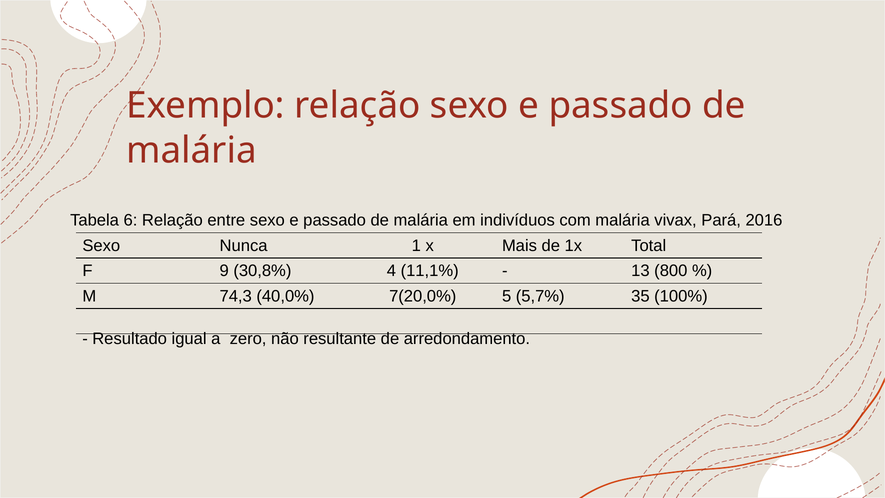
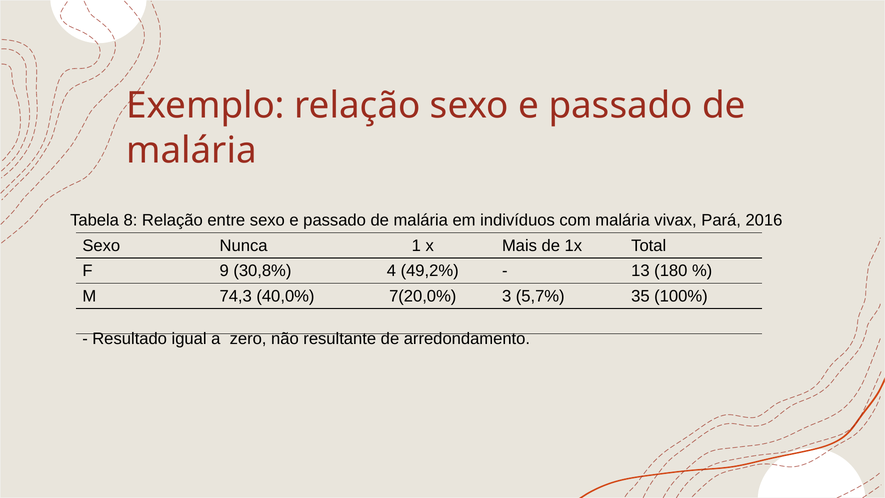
6: 6 -> 8 (130, 220)
11,1%: 11,1% -> 49,2% (430, 271)
800: 800 -> 180 (671, 271)
5: 5 -> 3 (507, 296)
